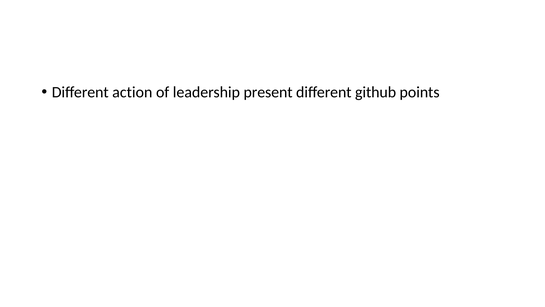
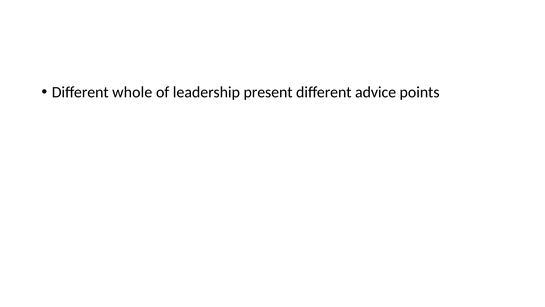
action: action -> whole (132, 92)
github: github -> advice (376, 92)
